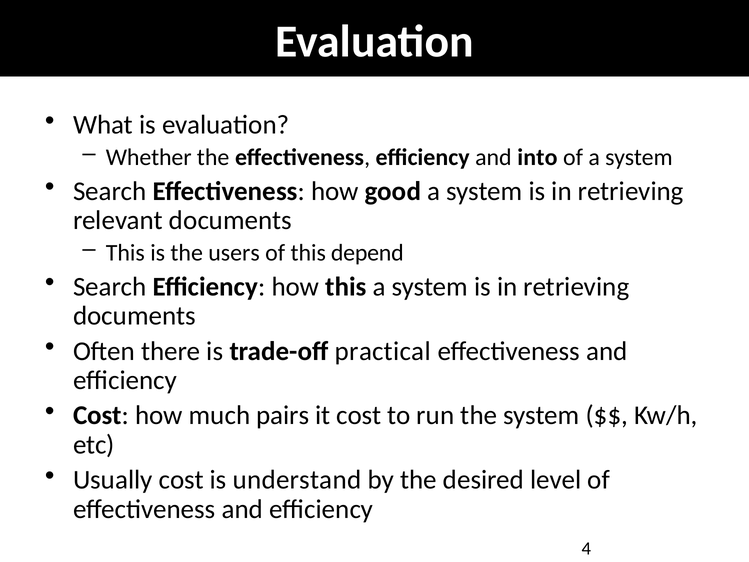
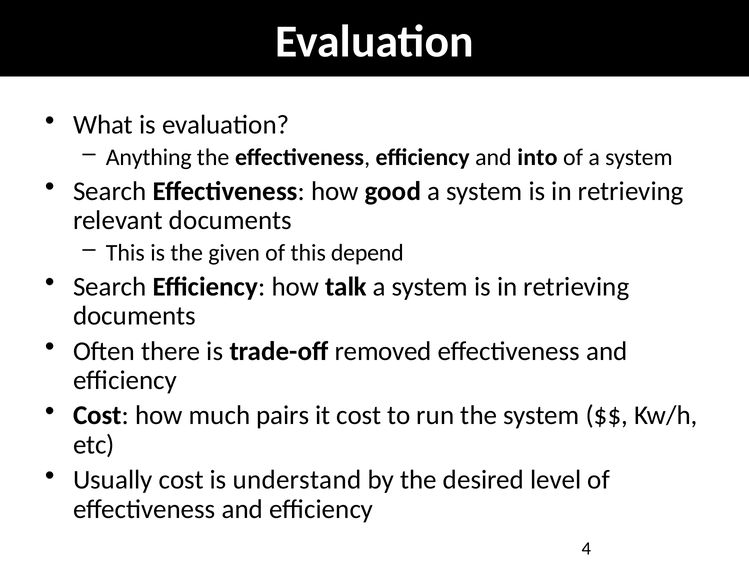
Whether: Whether -> Anything (149, 157)
users: users -> given (234, 253)
how this: this -> talk (346, 287)
practical: practical -> removed (383, 351)
